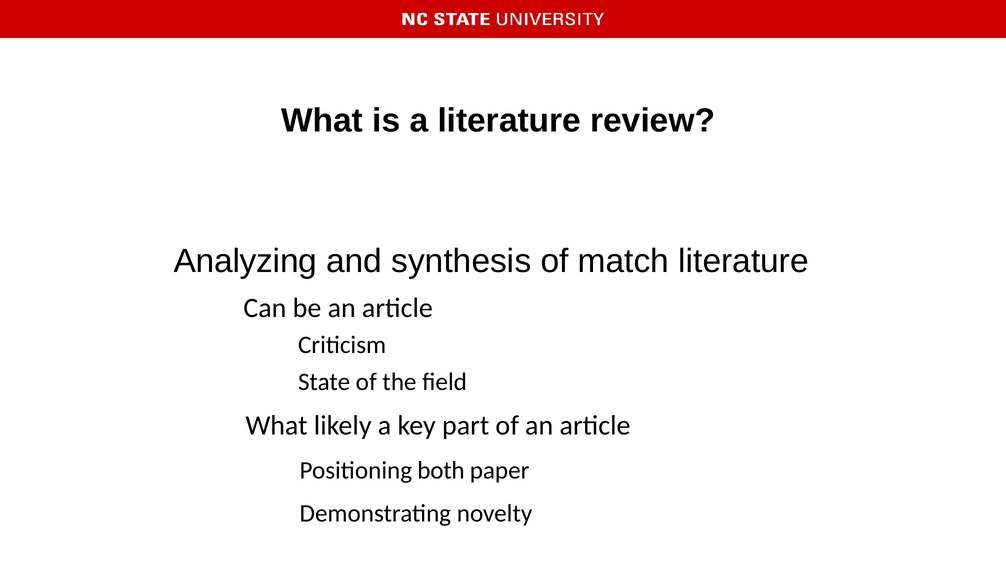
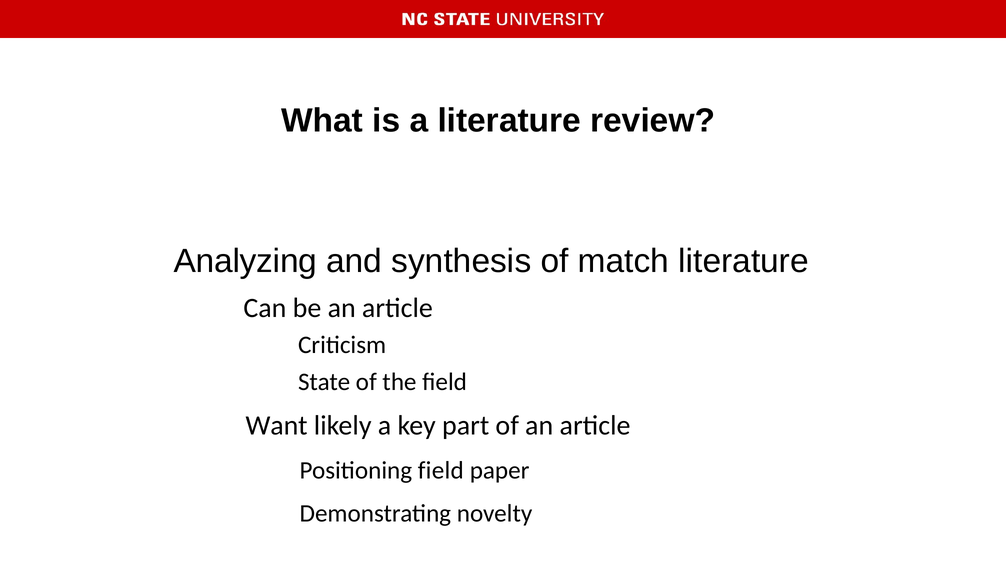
What: What -> Want (277, 425)
Positioning both: both -> field (441, 470)
